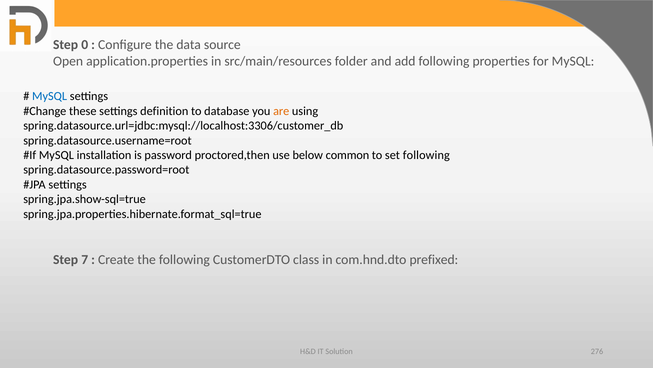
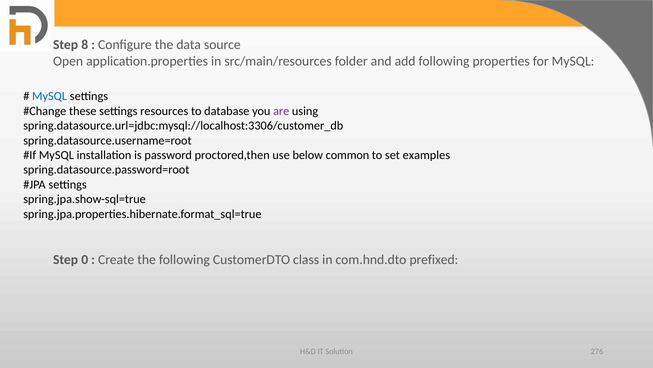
0: 0 -> 8 (85, 45)
definition: definition -> resources (164, 111)
are colour: orange -> purple (281, 111)
set following: following -> examples (426, 155)
7: 7 -> 0 (85, 259)
